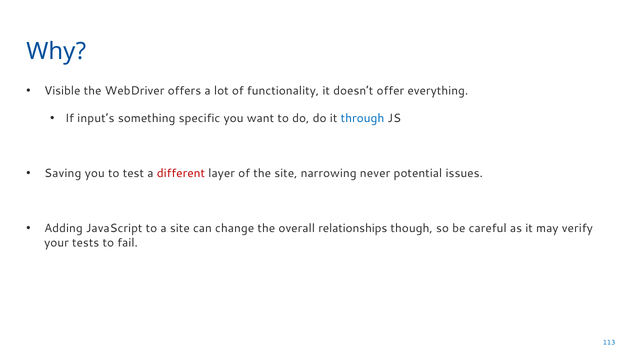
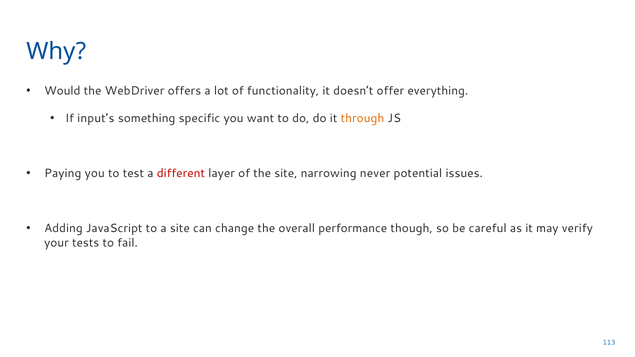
Visible: Visible -> Would (62, 91)
through colour: blue -> orange (362, 118)
Saving: Saving -> Paying (63, 173)
relationships: relationships -> performance (353, 228)
